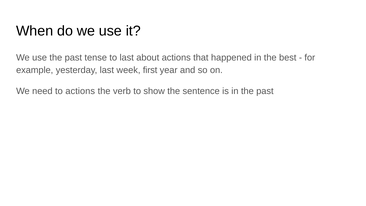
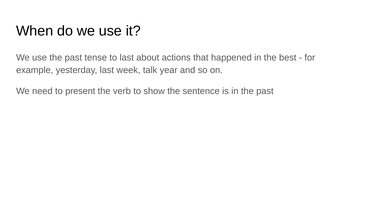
first: first -> talk (150, 70)
to actions: actions -> present (80, 91)
